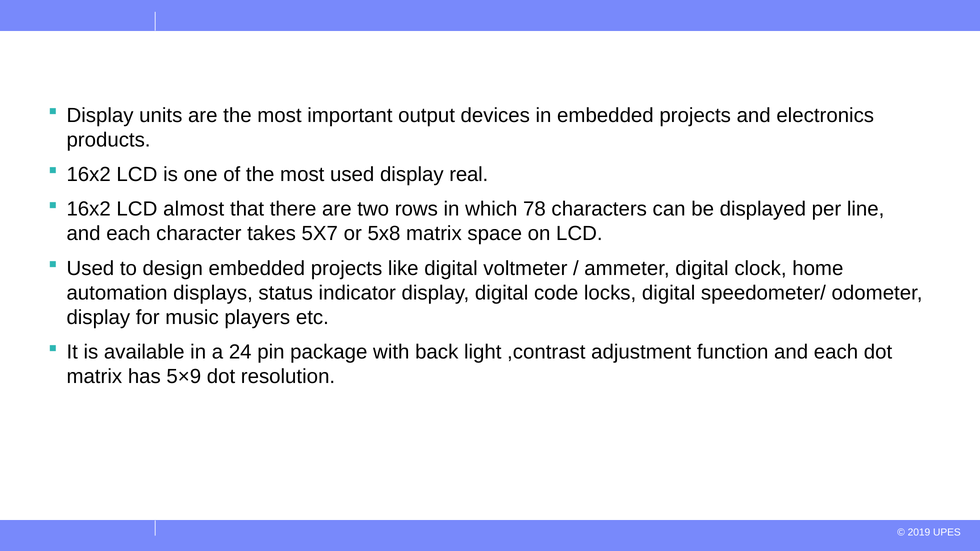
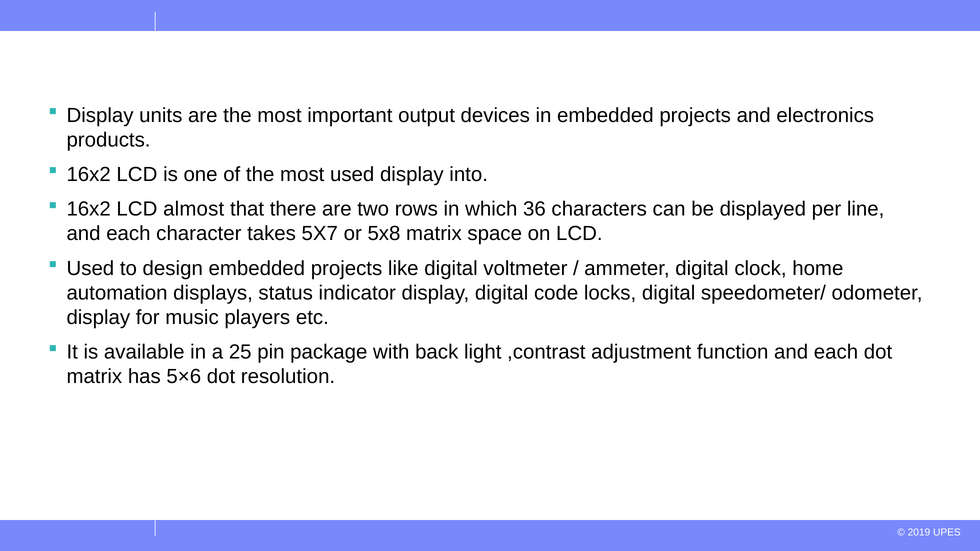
real: real -> into (469, 175)
78: 78 -> 36 (534, 209)
24: 24 -> 25 (240, 352)
5×9: 5×9 -> 5×6 (184, 377)
